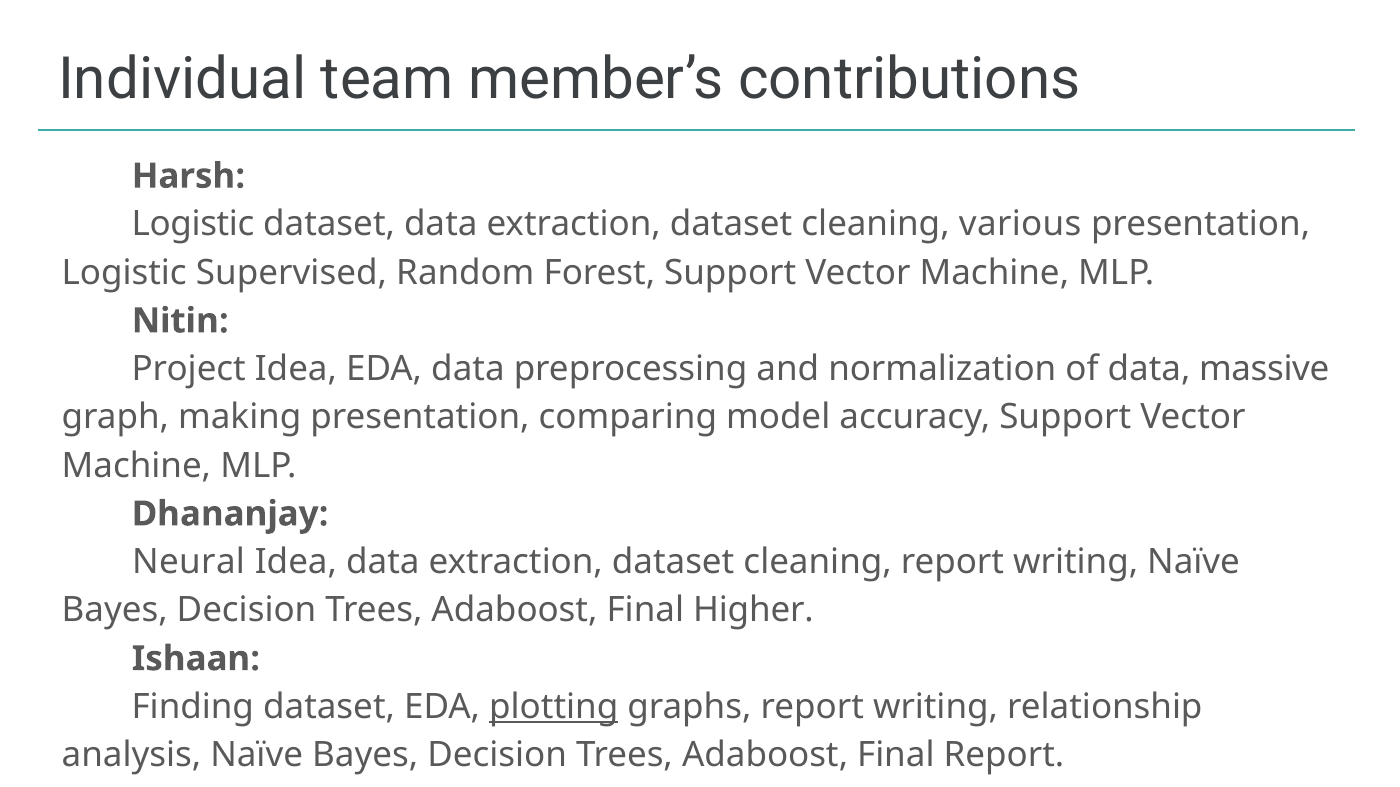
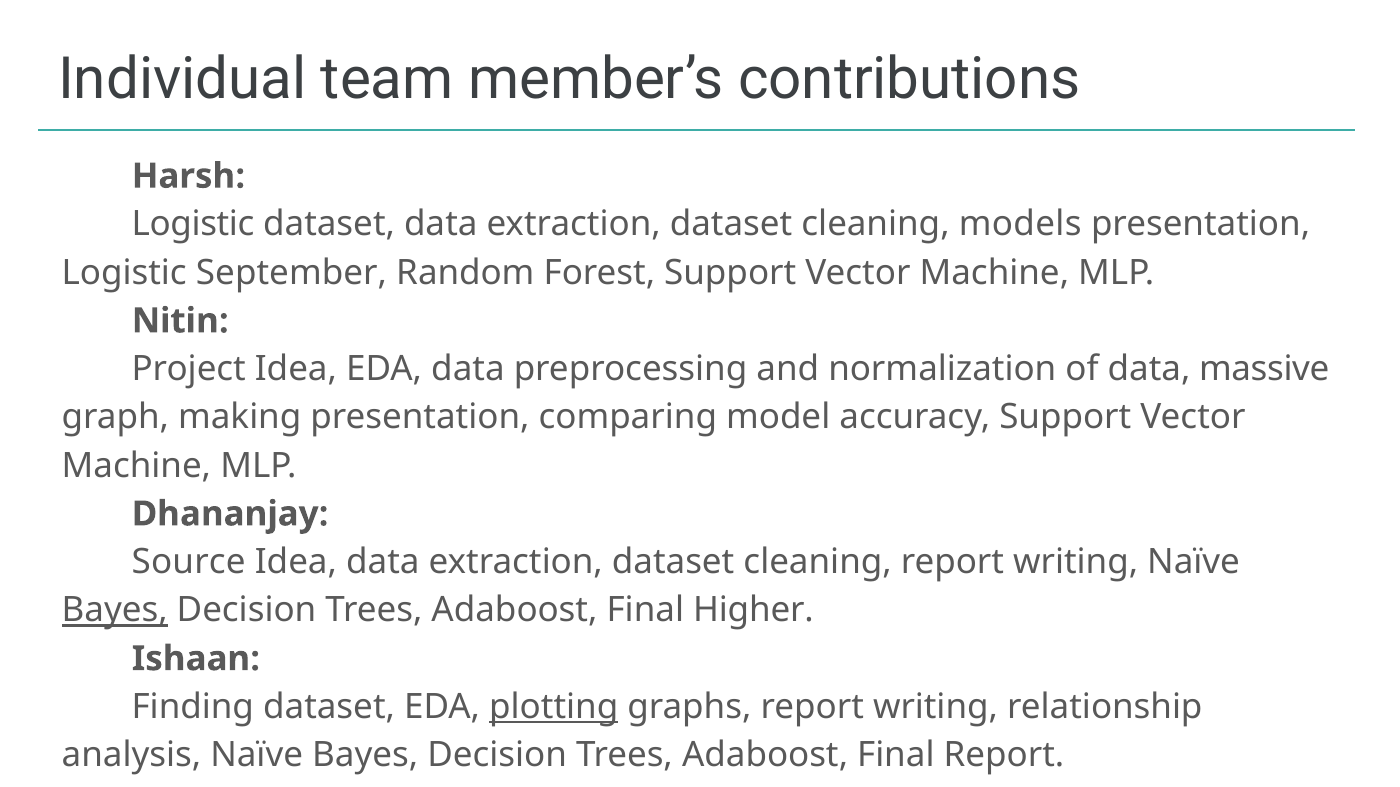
various: various -> models (1020, 225)
Supervised: Supervised -> September (291, 273)
Neural: Neural -> Source (189, 563)
Bayes underline: none -> present (115, 611)
